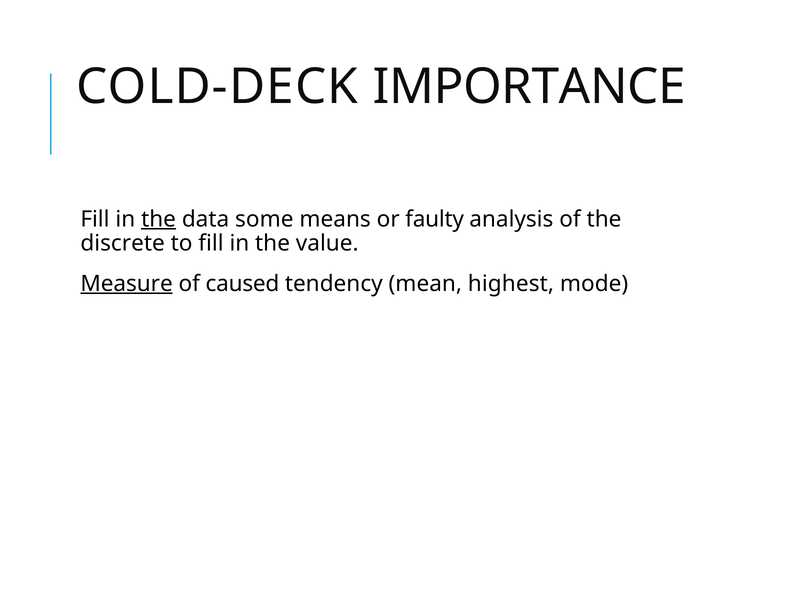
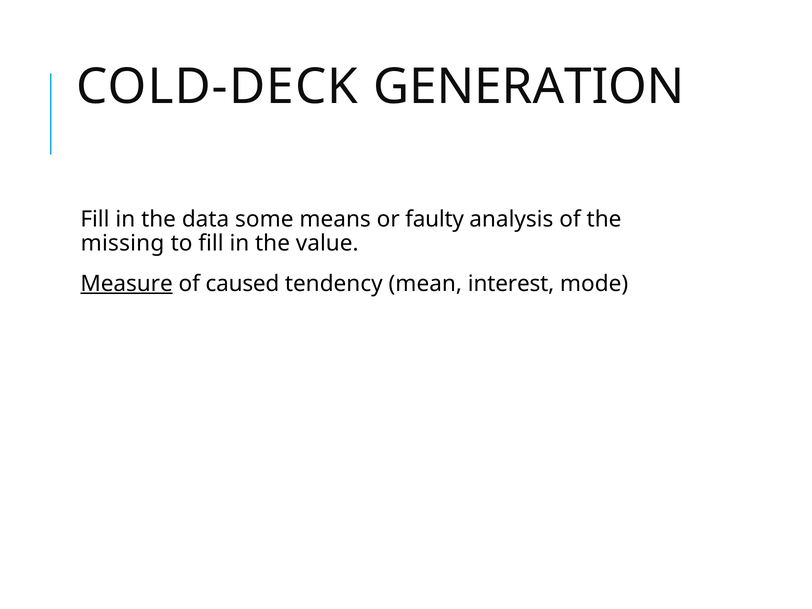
IMPORTANCE: IMPORTANCE -> GENERATION (529, 87)
the underline: present -> none (159, 219)
discrete: discrete -> missing (123, 243)
highest: highest -> interest (511, 284)
